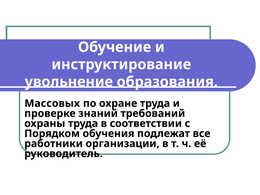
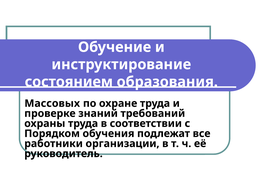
увольнение: увольнение -> состоянием (69, 82)
